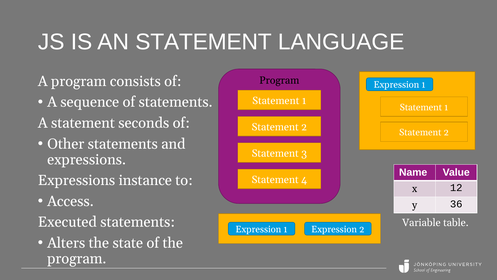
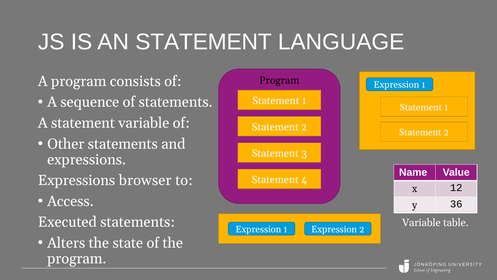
statement seconds: seconds -> variable (144, 123)
instance: instance -> browser (145, 180)
